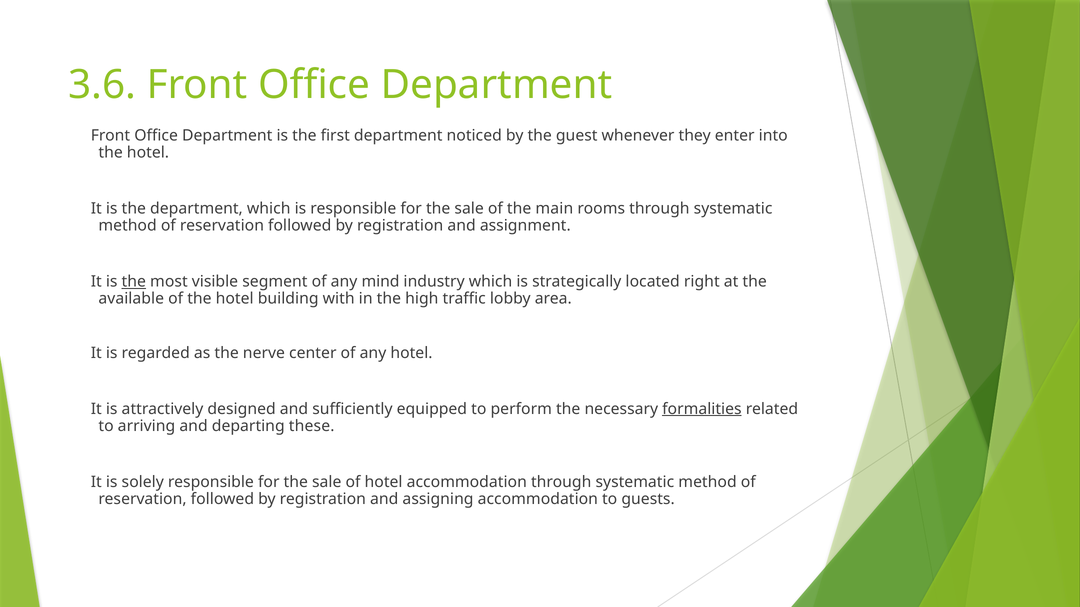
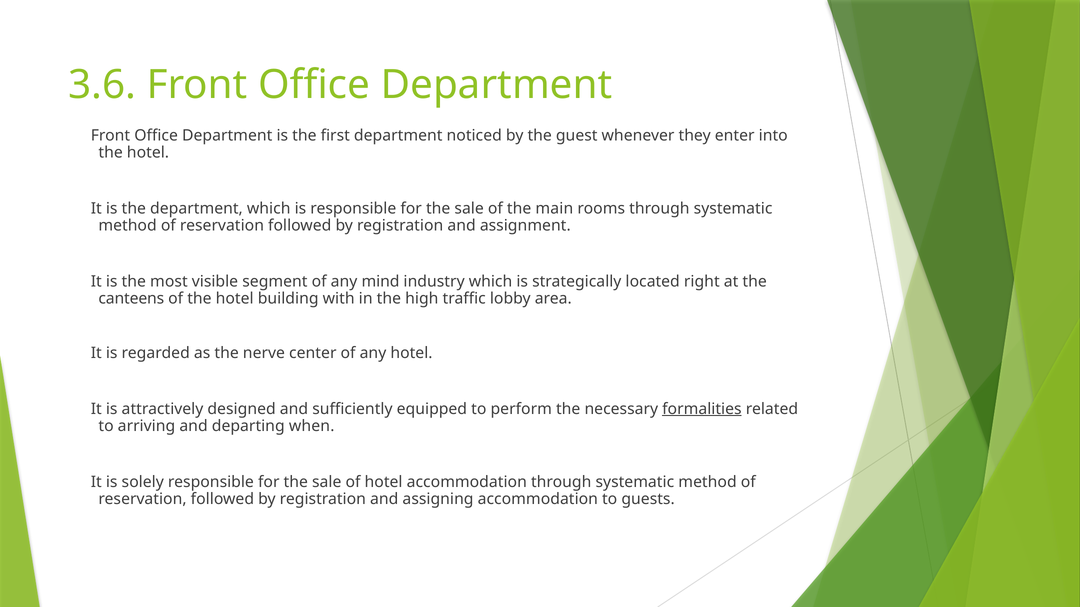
the underline: present -> none (134, 282)
available: available -> canteens (131, 299)
these: these -> when (312, 426)
